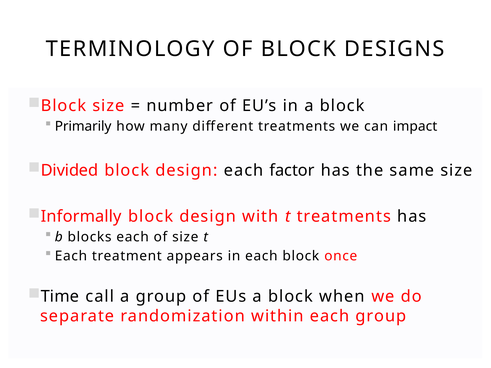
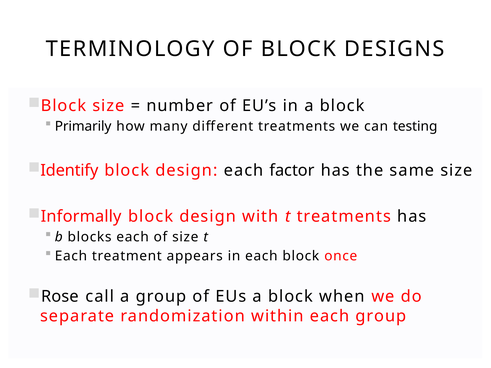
impact: impact -> testing (415, 126)
Divided: Divided -> Identify (69, 171)
Time: Time -> Rose (60, 297)
